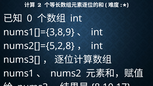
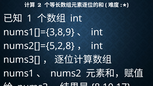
0: 0 -> 1 (30, 18)
